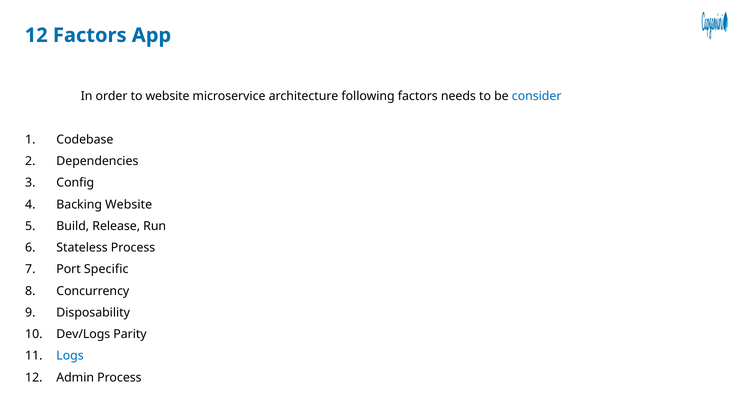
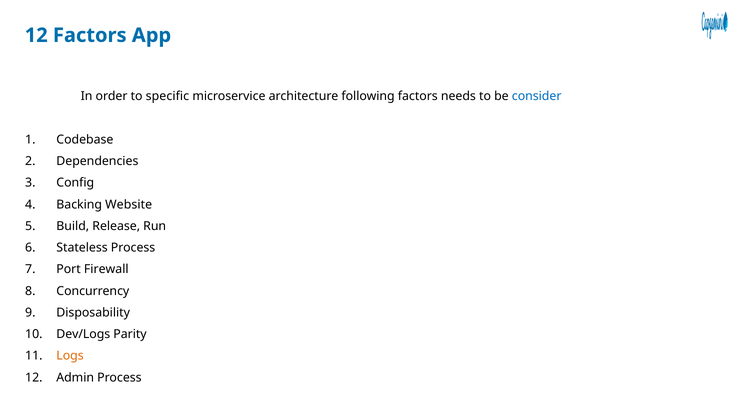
to website: website -> specific (167, 96)
Specific: Specific -> Firewall (106, 269)
Logs colour: blue -> orange (70, 356)
